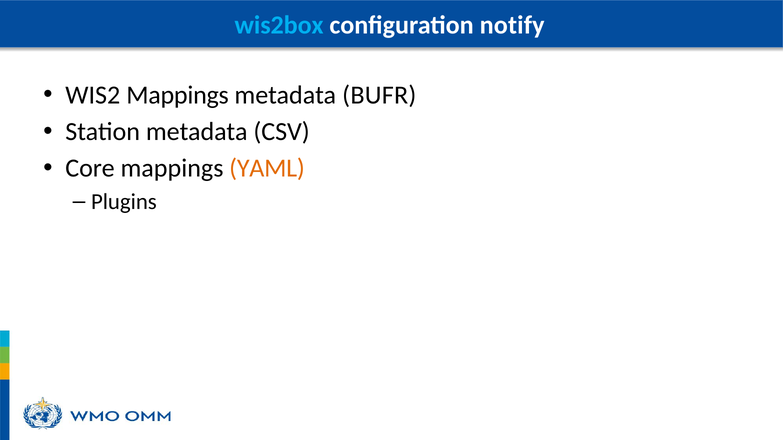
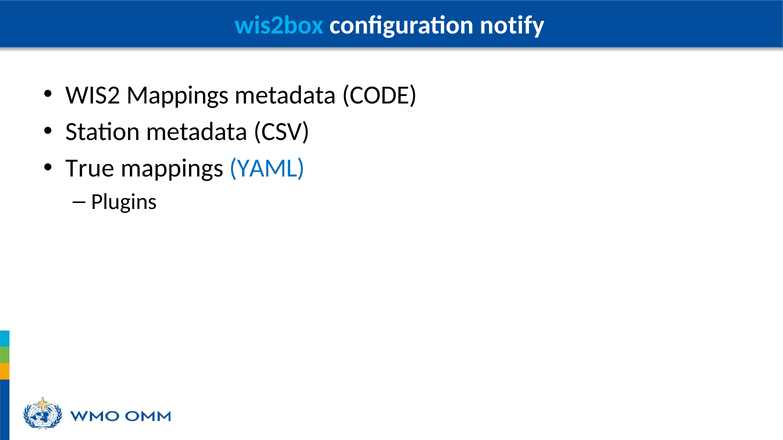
BUFR: BUFR -> CODE (380, 95)
Core: Core -> True (90, 168)
YAML colour: orange -> blue (267, 168)
